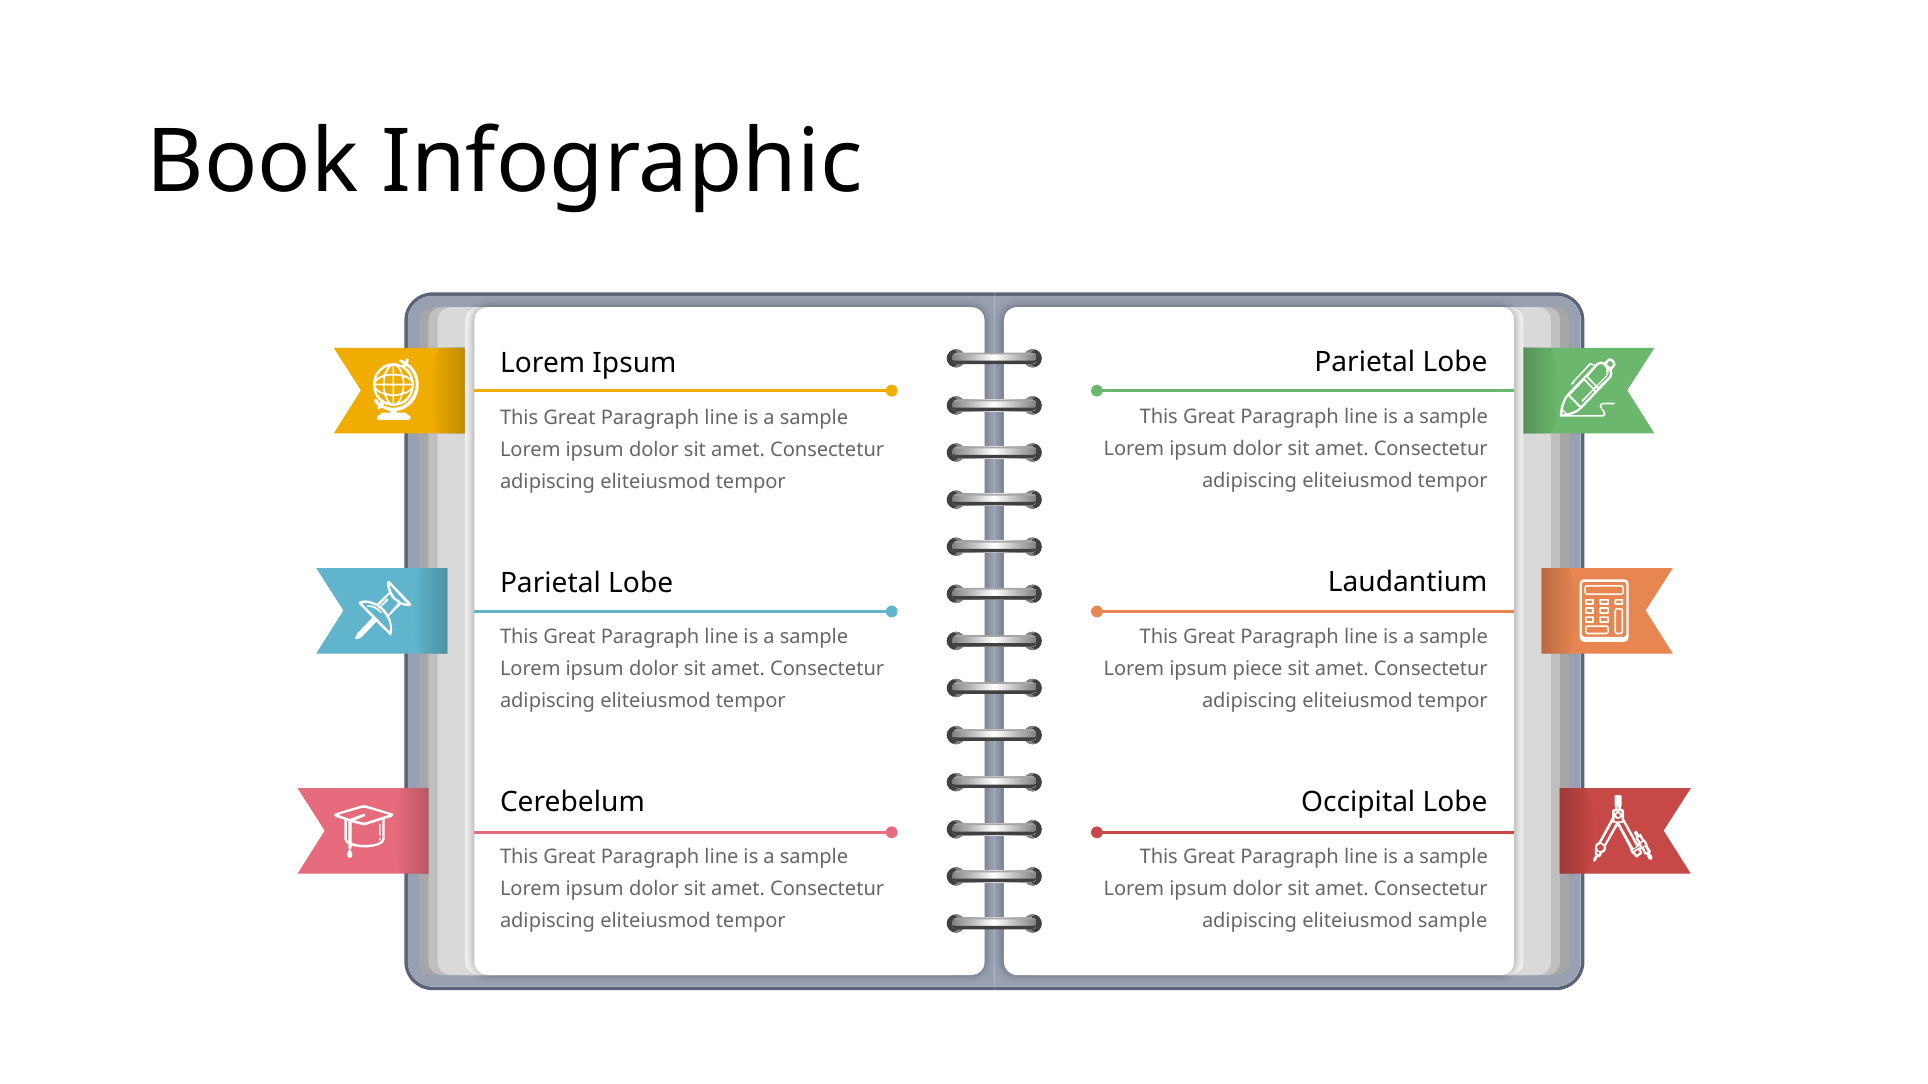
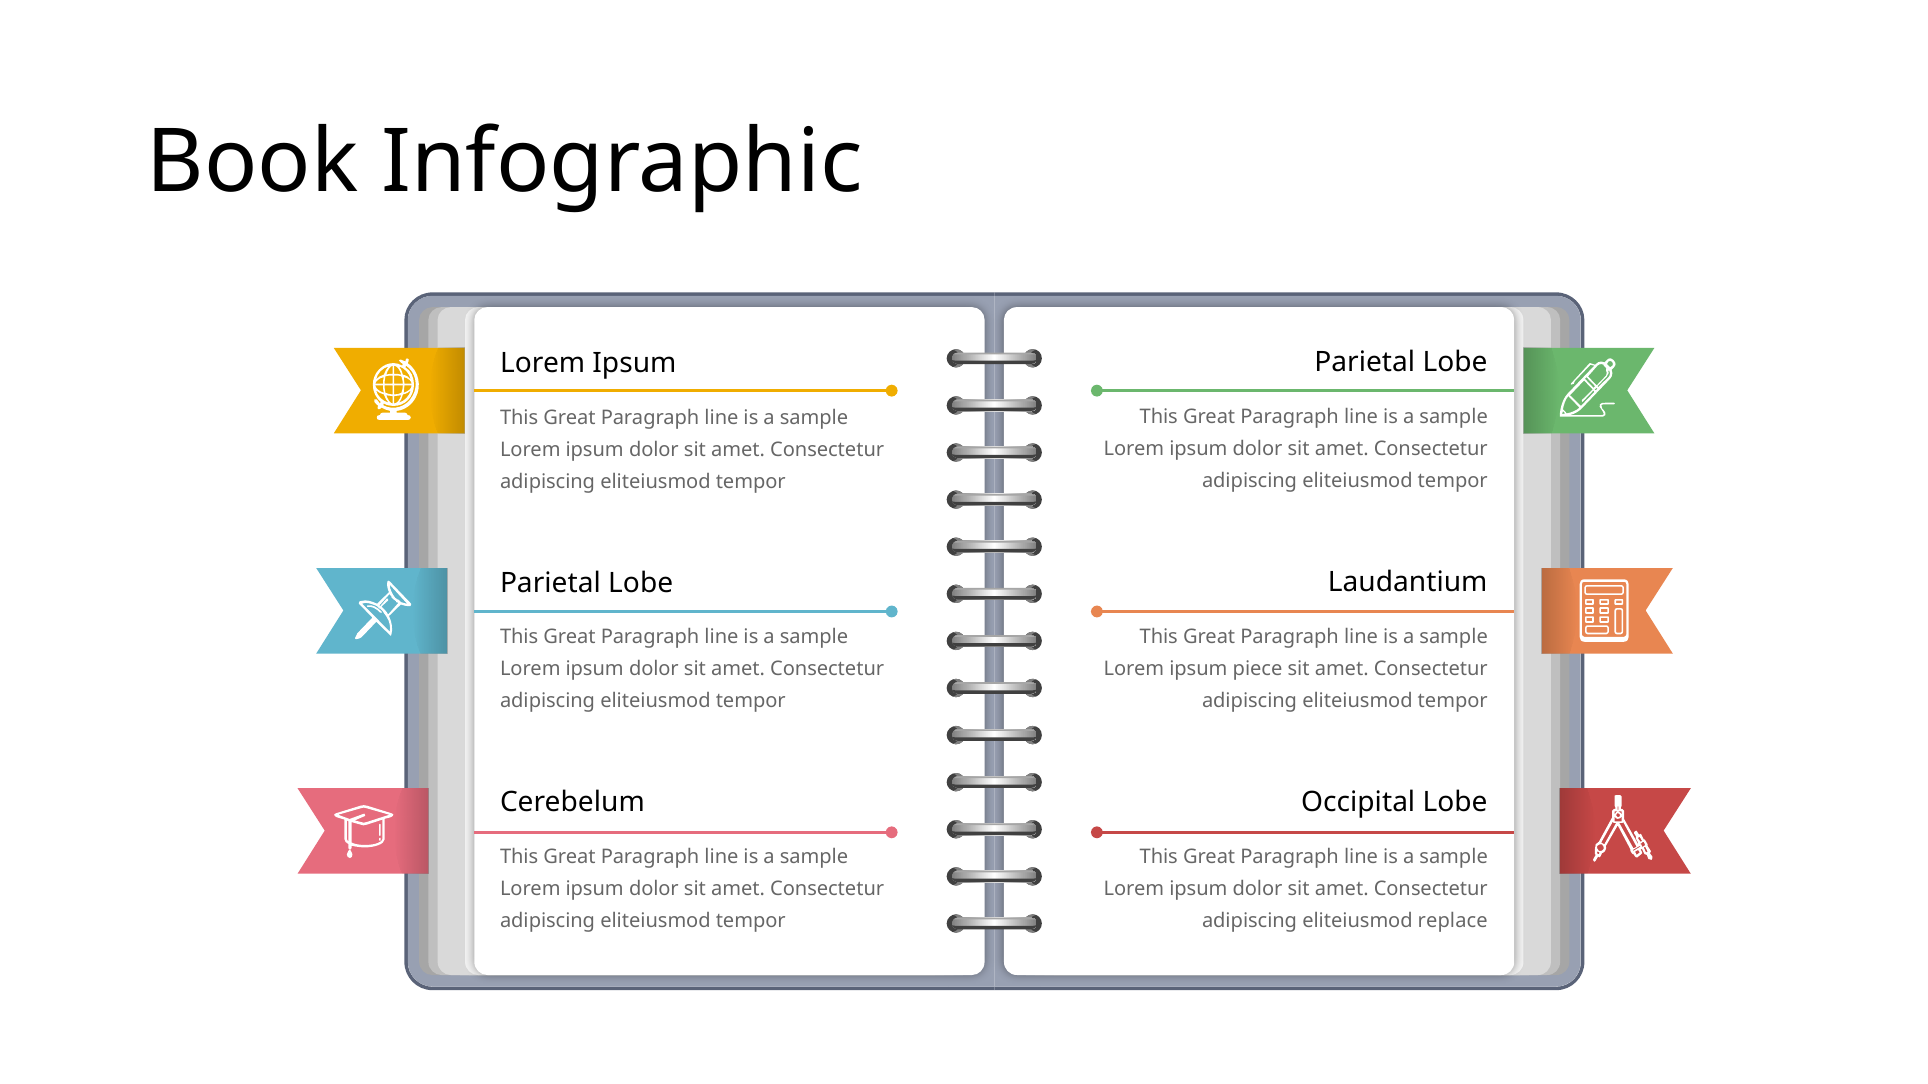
eliteiusmod sample: sample -> replace (1453, 921)
